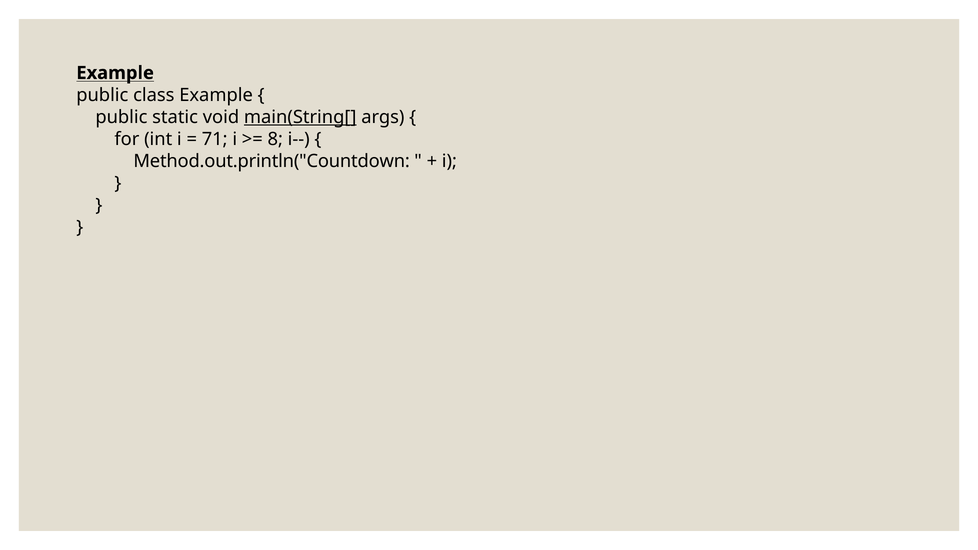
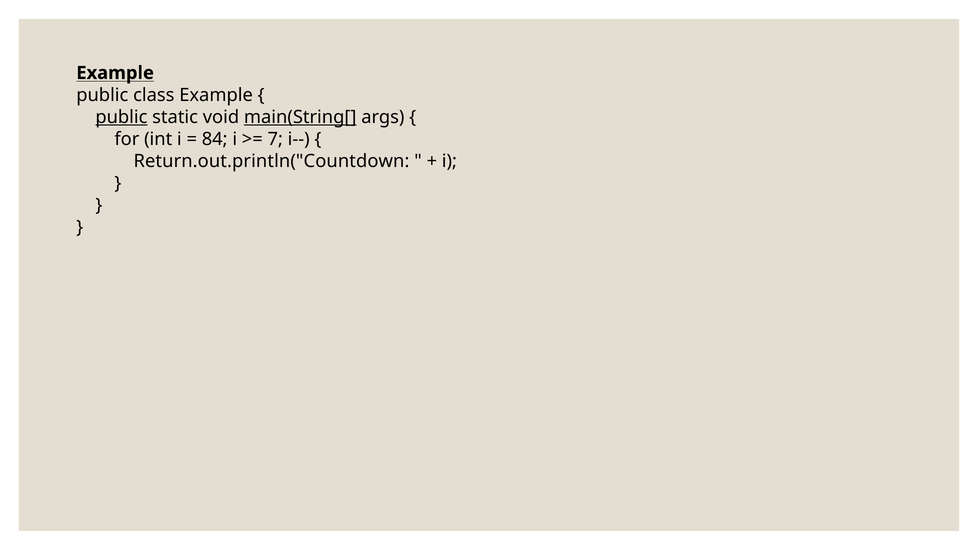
public underline: none -> present (121, 117)
71: 71 -> 84 (215, 139)
8: 8 -> 7 (275, 139)
Method.out.println("Countdown: Method.out.println("Countdown -> Return.out.println("Countdown (271, 161)
